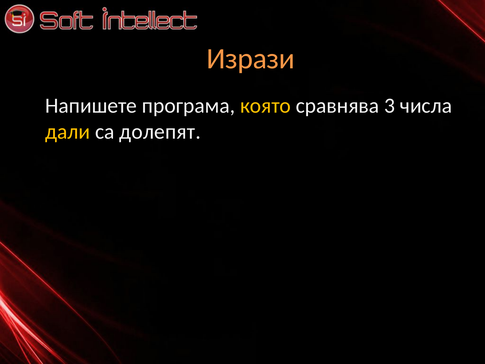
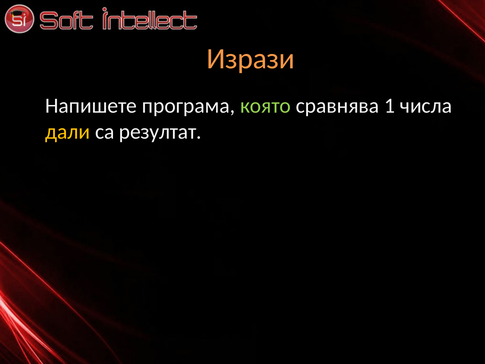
която colour: yellow -> light green (266, 106)
3: 3 -> 1 (390, 106)
долепят: долепят -> резултат (160, 132)
